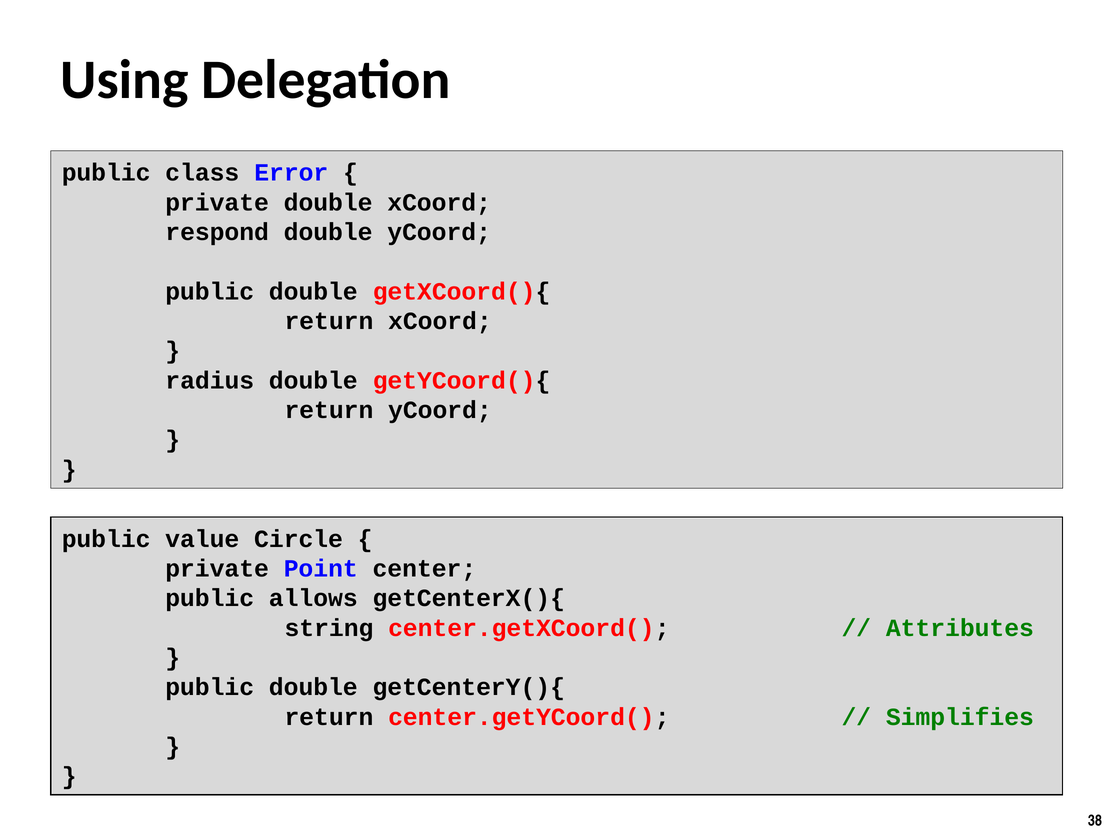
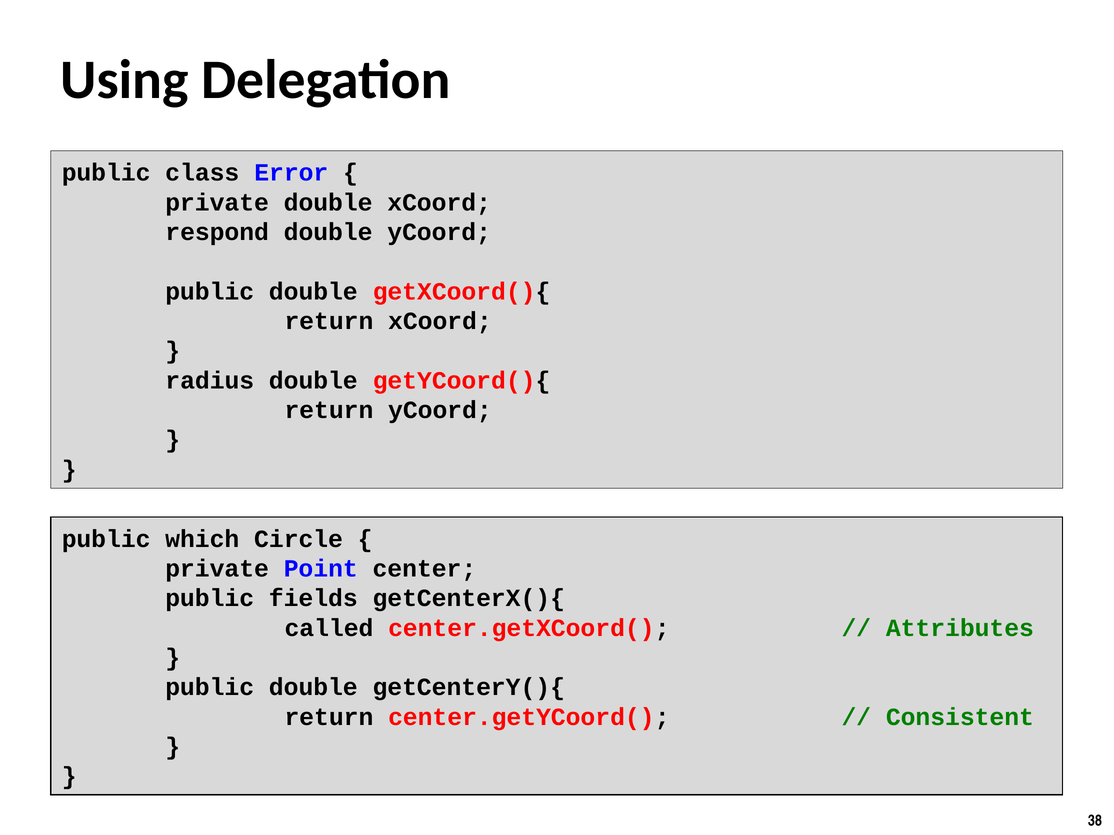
value: value -> which (202, 539)
allows: allows -> fields (313, 599)
string: string -> called (329, 628)
Simplifies: Simplifies -> Consistent (960, 717)
